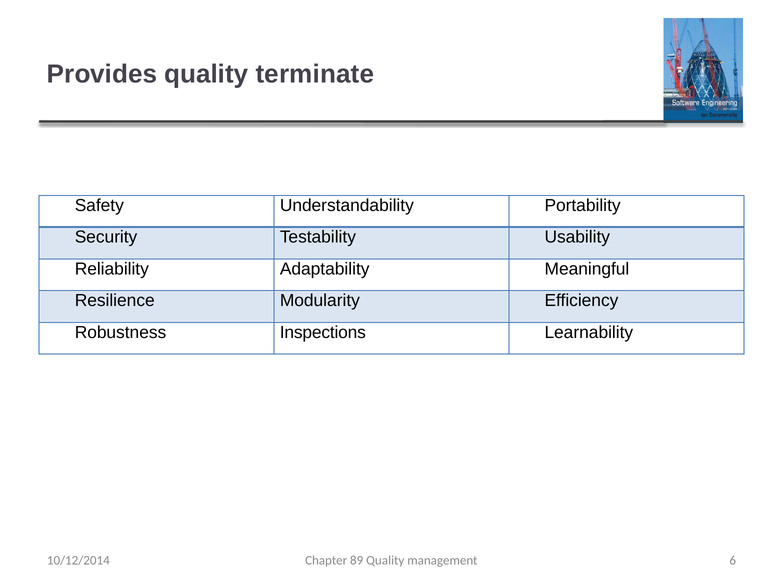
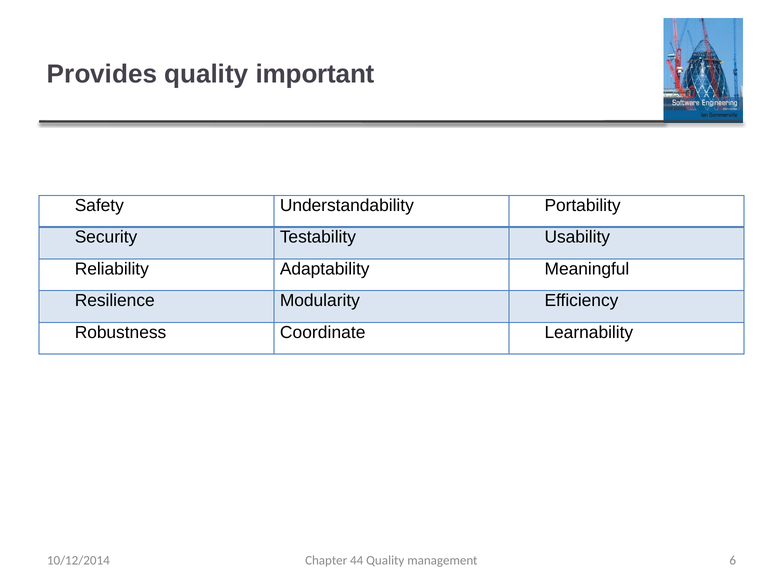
terminate: terminate -> important (315, 74)
Inspections: Inspections -> Coordinate (323, 332)
89: 89 -> 44 (357, 561)
